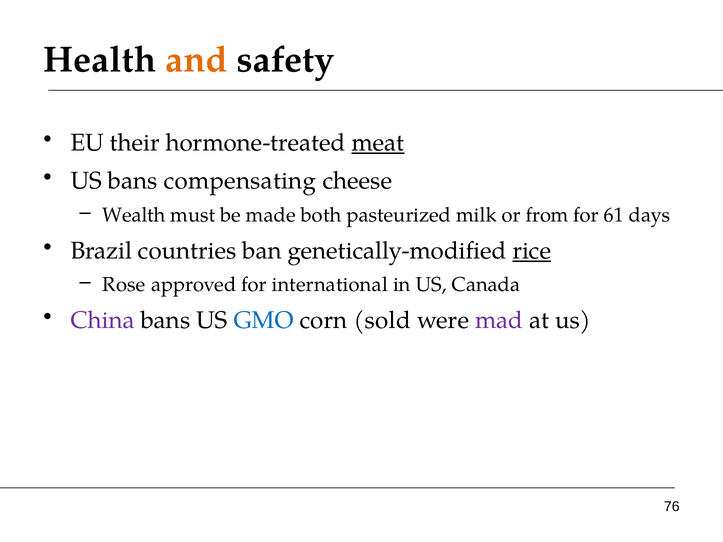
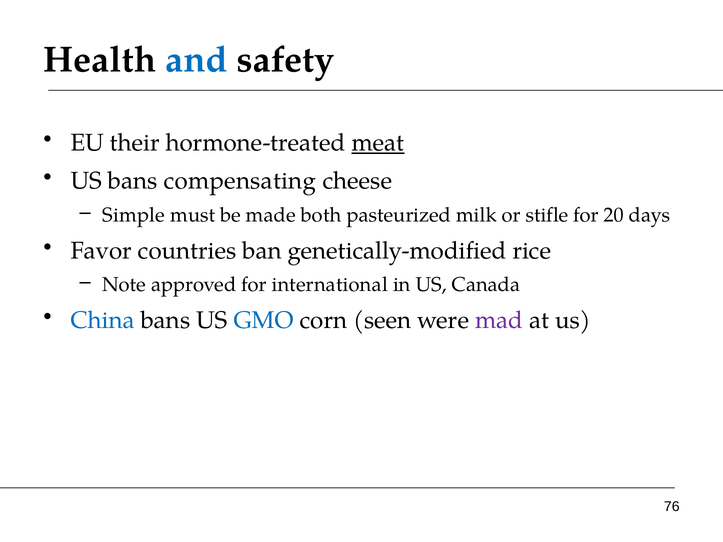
and colour: orange -> blue (197, 60)
Wealth: Wealth -> Simple (134, 215)
from: from -> stifle (547, 215)
61: 61 -> 20 (614, 215)
Brazil: Brazil -> Favor (101, 251)
rice underline: present -> none (532, 251)
Rose: Rose -> Note (124, 285)
China colour: purple -> blue (103, 321)
sold: sold -> seen (382, 321)
